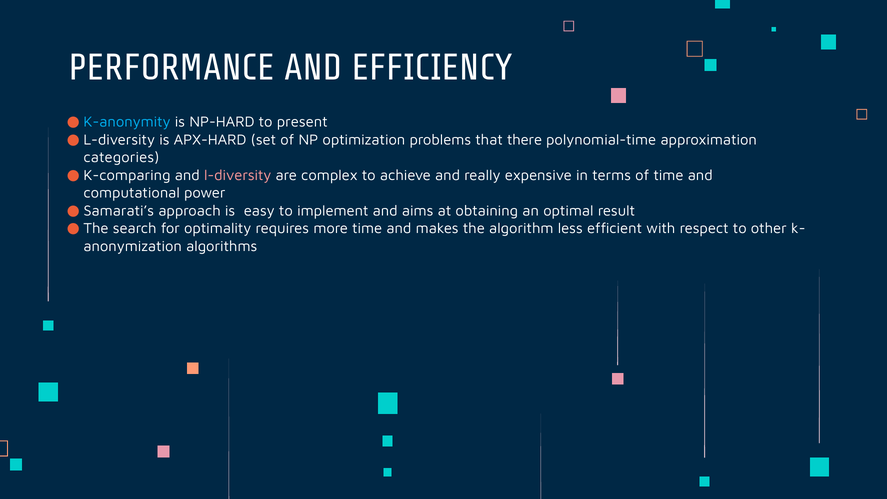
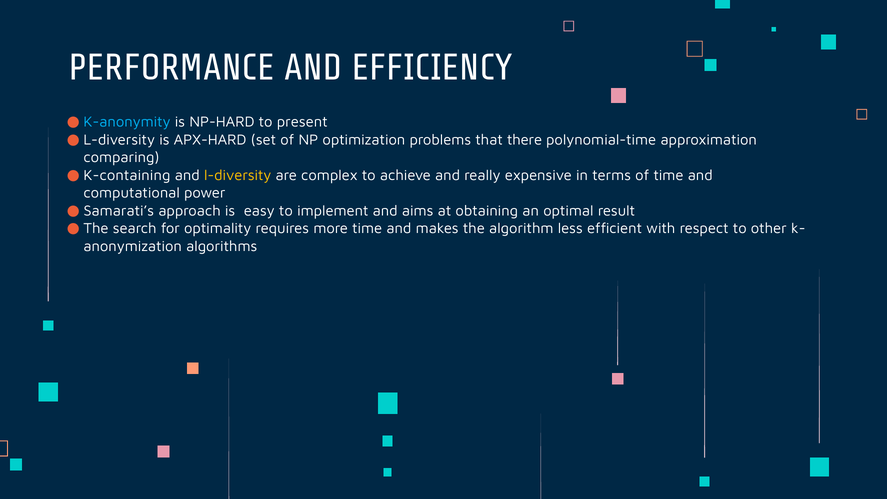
categories: categories -> comparing (121, 157)
K-comparing: K-comparing -> K-containing (127, 175)
l-diversity colour: pink -> yellow (238, 175)
